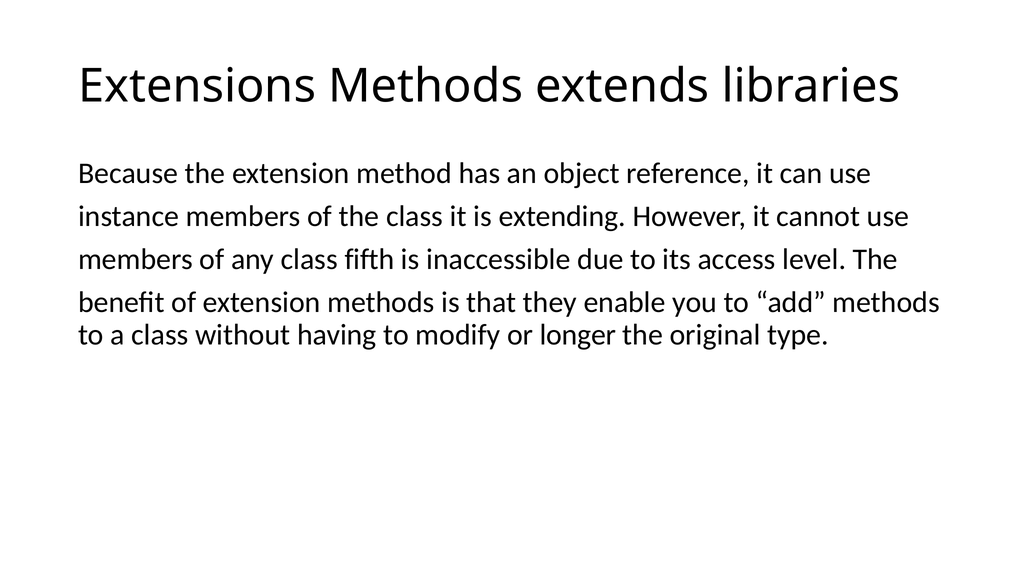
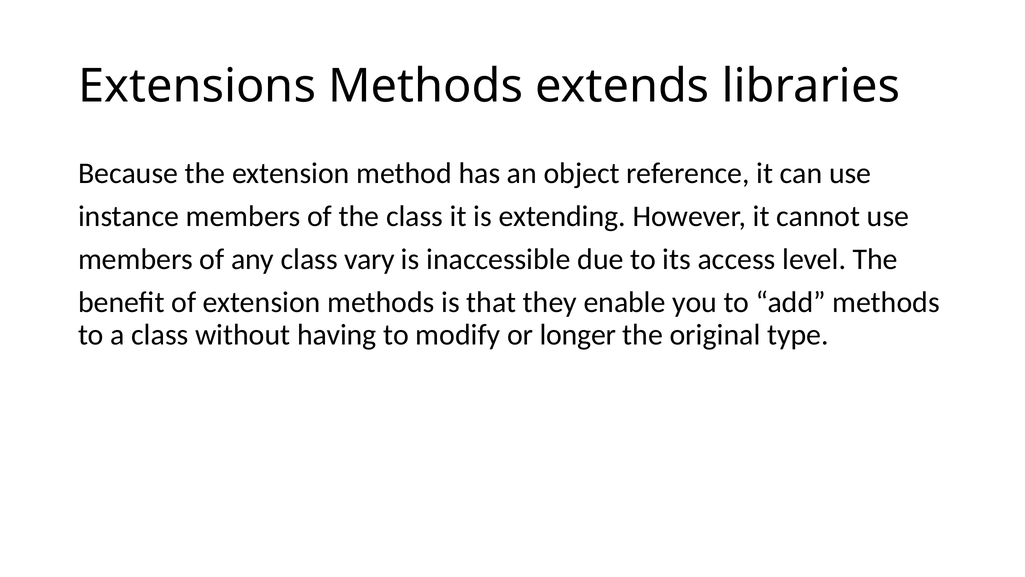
fifth: fifth -> vary (370, 259)
